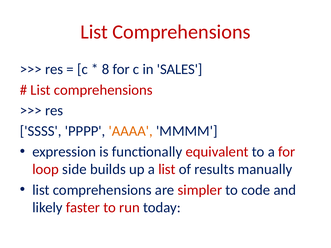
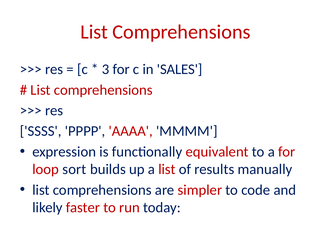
8: 8 -> 3 (106, 69)
AAAA colour: orange -> red (131, 131)
side: side -> sort (74, 170)
